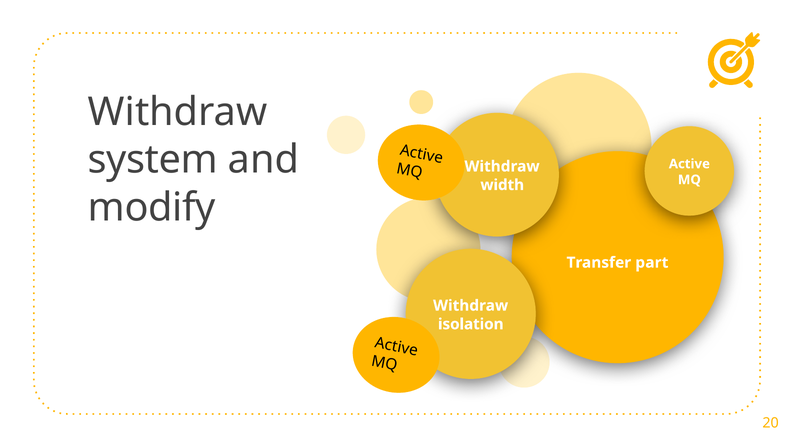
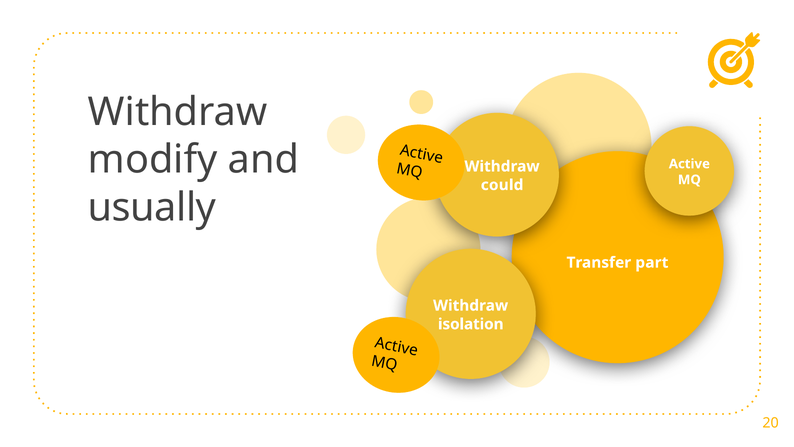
system: system -> modify (153, 160)
width: width -> could (502, 185)
modify: modify -> usually (152, 207)
